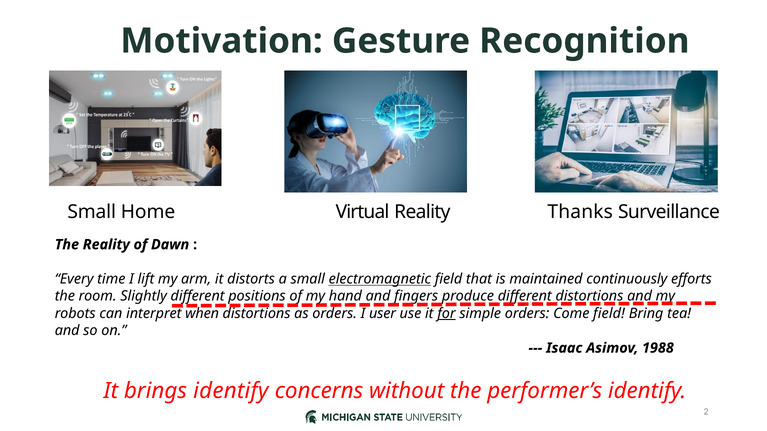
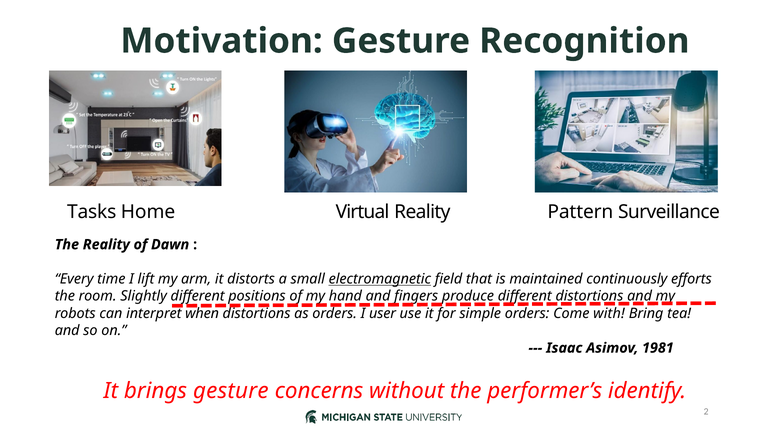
Small: Small -> Tasks (92, 212)
Thanks: Thanks -> Pattern (580, 212)
for underline: present -> none (446, 314)
Come field: field -> with (609, 314)
1988: 1988 -> 1981 (658, 348)
brings identify: identify -> gesture (231, 391)
